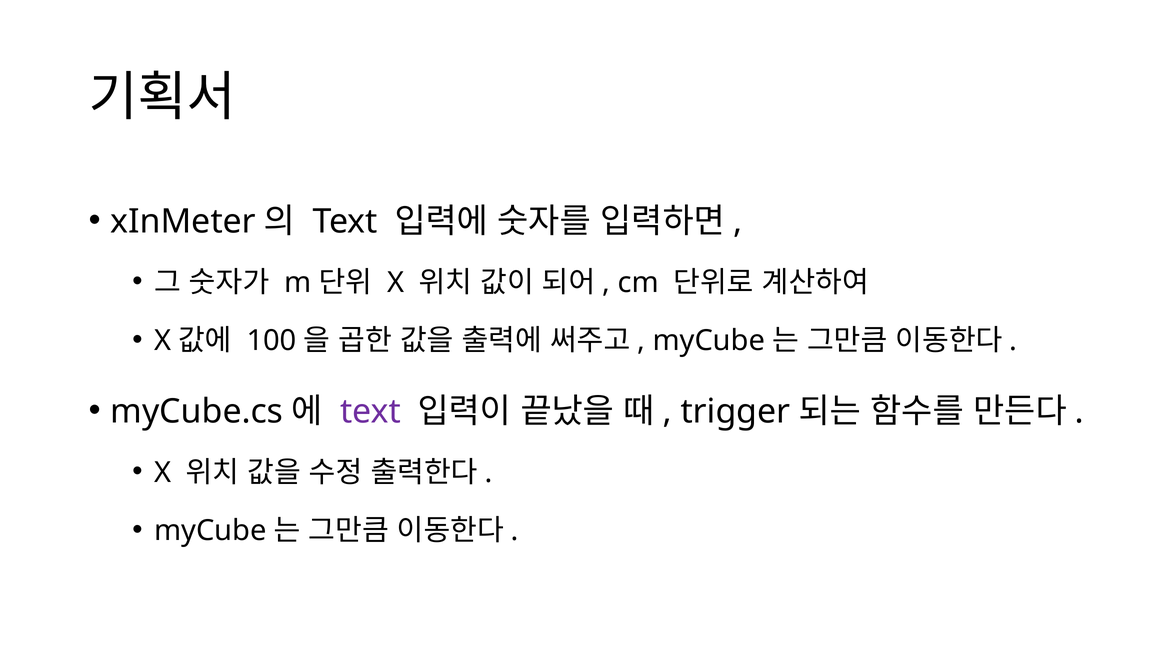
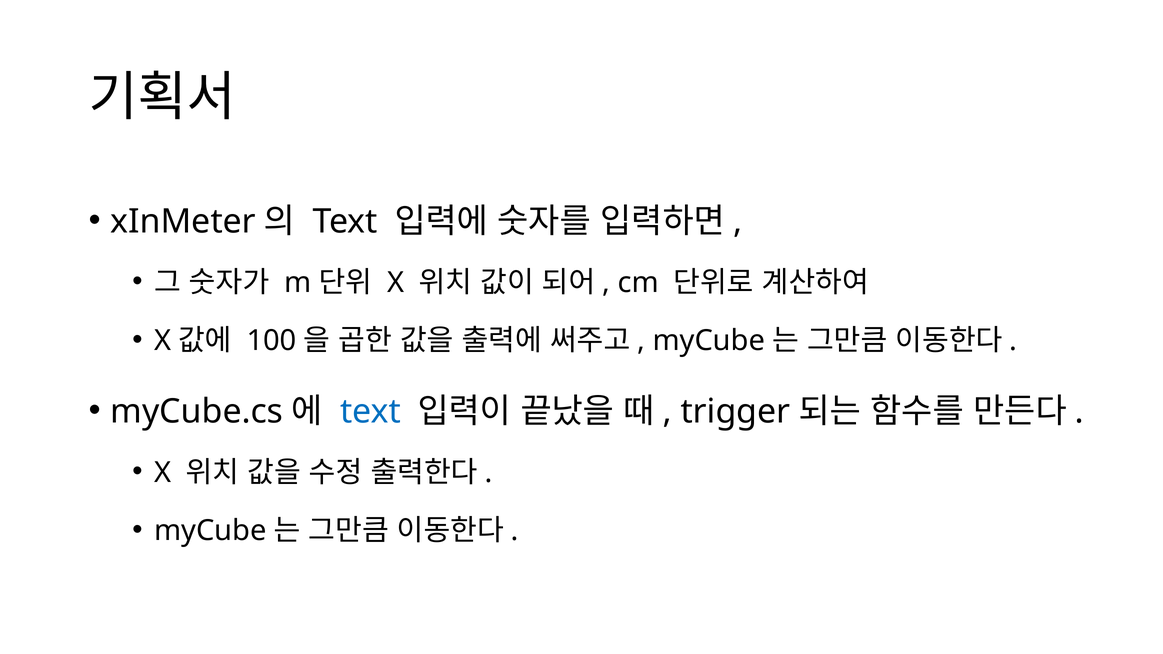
text colour: purple -> blue (370, 412)
